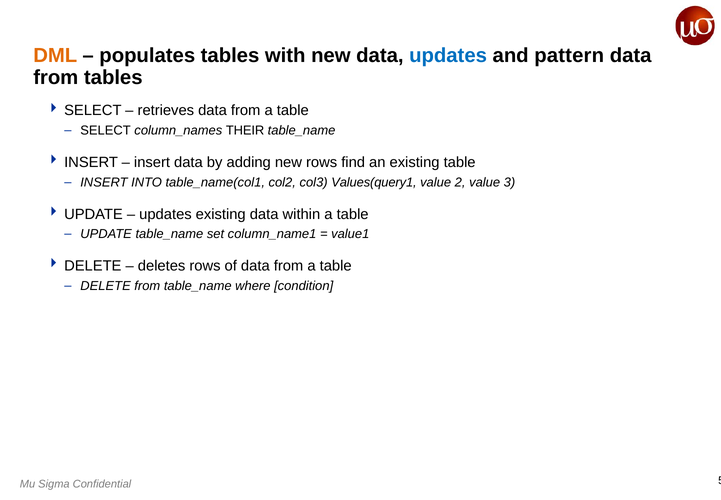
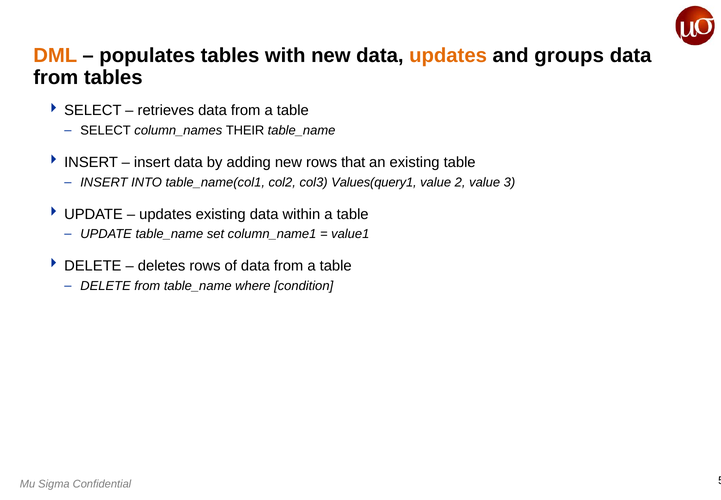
updates colour: blue -> orange (448, 56)
pattern: pattern -> groups (569, 56)
find: find -> that (353, 162)
